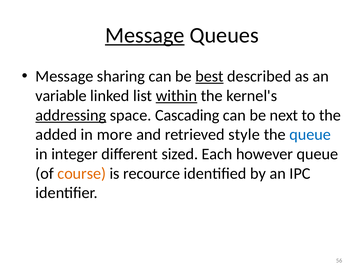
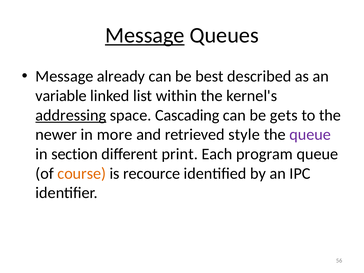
sharing: sharing -> already (121, 76)
best underline: present -> none (209, 76)
within underline: present -> none (176, 96)
next: next -> gets (284, 115)
added: added -> newer (56, 135)
queue colour: blue -> purple (310, 135)
integer: integer -> section (75, 154)
sized: sized -> print (180, 154)
however: however -> program (264, 154)
